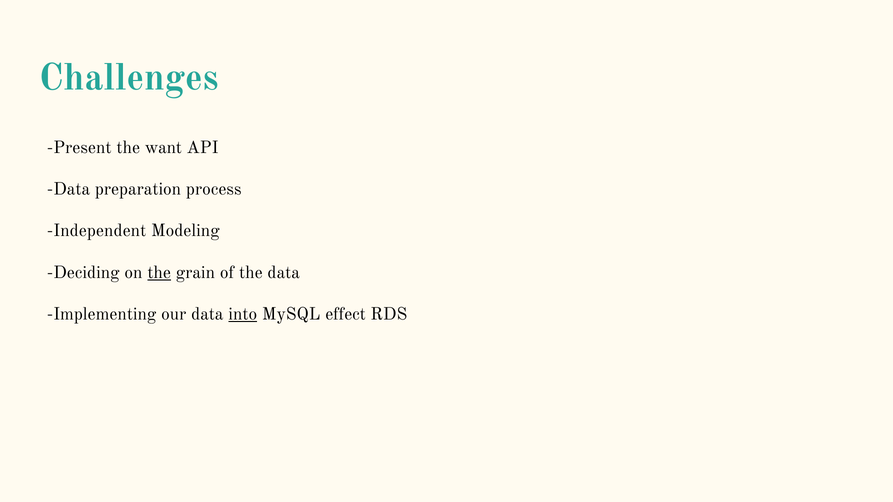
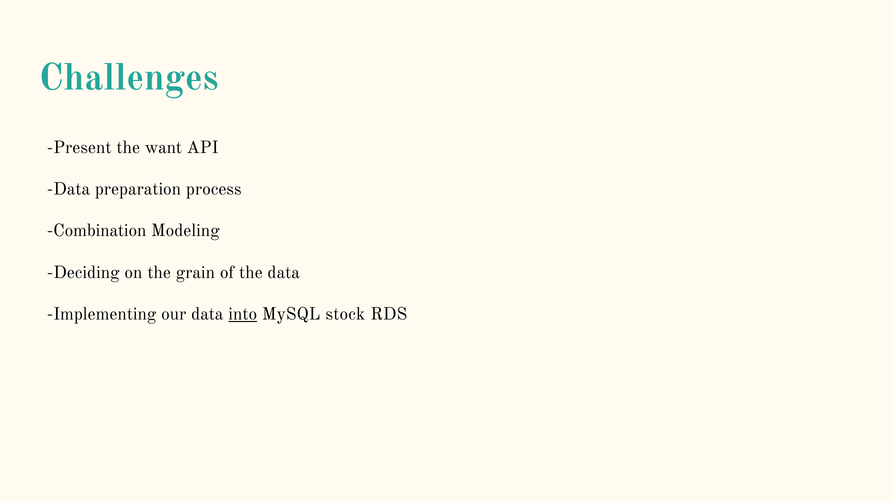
Independent: Independent -> Combination (97, 231)
the underline: present -> none (159, 273)
effect: effect -> stock (345, 314)
